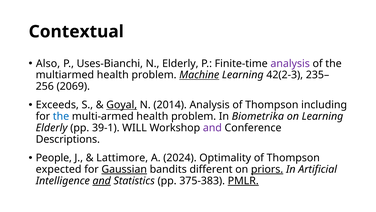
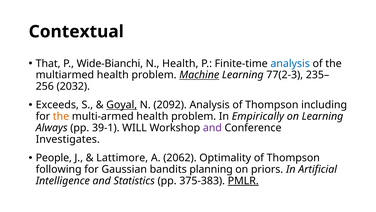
Also: Also -> That (48, 63)
Uses-Bianchi: Uses-Bianchi -> Wide-Bianchi (110, 63)
N Elderly: Elderly -> Health (180, 63)
analysis colour: purple -> blue (290, 63)
42(2-3: 42(2-3 -> 77(2-3 (285, 75)
2069: 2069 -> 2032 (73, 86)
2014: 2014 -> 2092 (170, 105)
the colour: blue -> orange (61, 116)
Biometrika: Biometrika -> Empirically (258, 116)
Elderly: Elderly -> Always (52, 128)
Descriptions: Descriptions -> Investigates (68, 139)
2024: 2024 -> 2062 (180, 158)
expected: expected -> following (59, 169)
Gaussian underline: present -> none (124, 169)
different: different -> planning (211, 169)
priors underline: present -> none (267, 169)
and underline: present -> none (102, 180)
